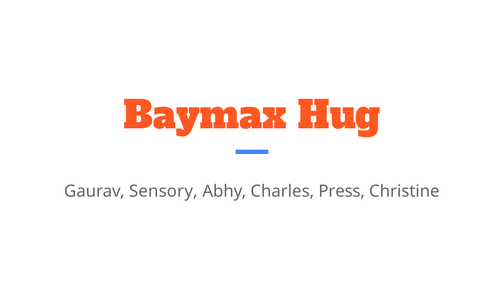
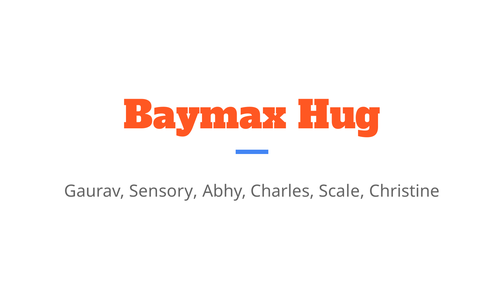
Press: Press -> Scale (342, 191)
